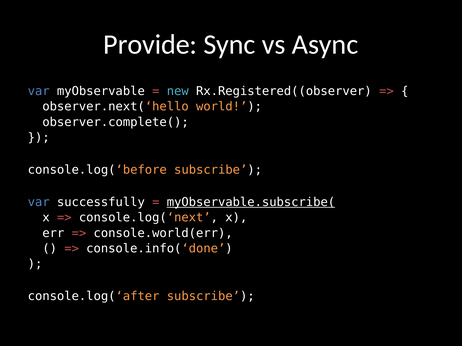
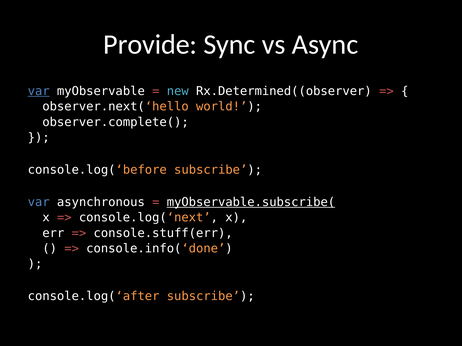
var underline: none -> present (39, 91)
Rx.Registered((observer: Rx.Registered((observer -> Rx.Determined((observer (284, 91)
successfully: successfully -> asynchronous (101, 202)
console.world(err: console.world(err -> console.stuff(err (163, 233)
